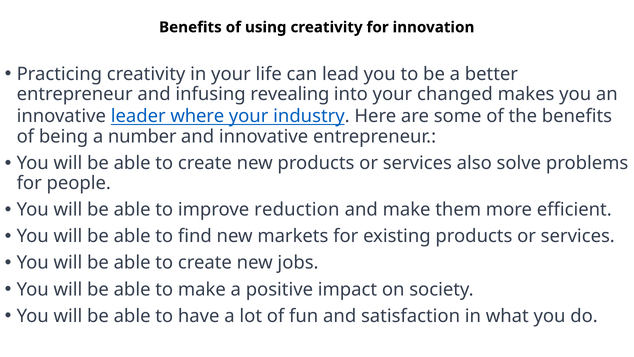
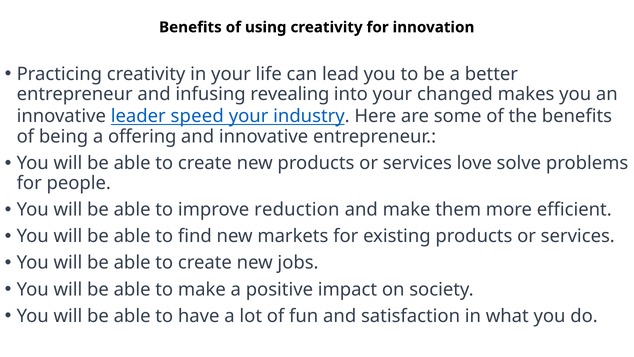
where: where -> speed (197, 116)
number: number -> offering (142, 136)
also: also -> love (474, 163)
